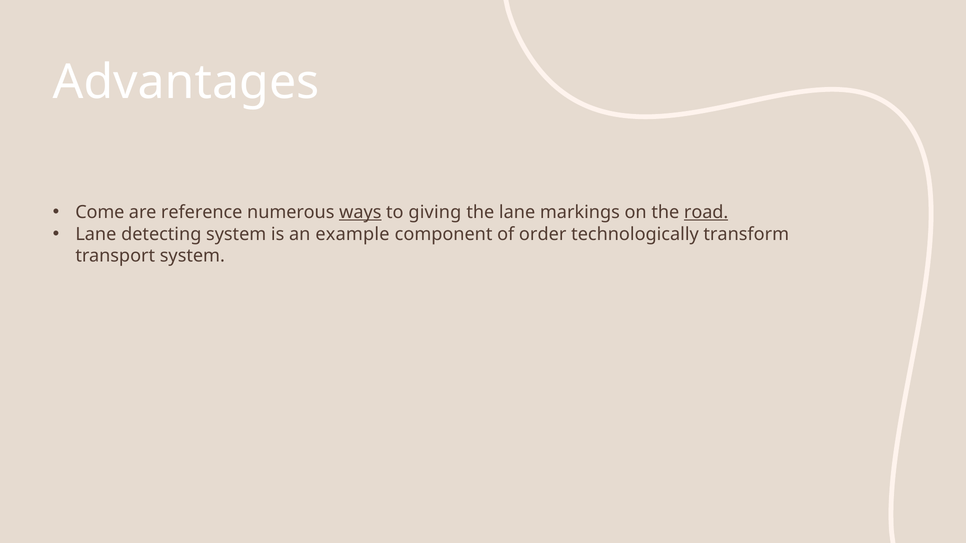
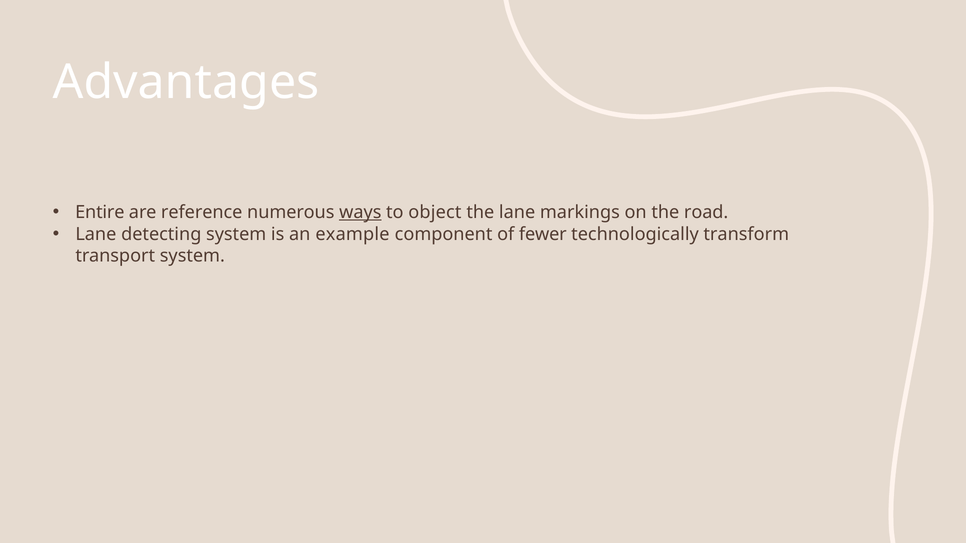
Come: Come -> Entire (100, 213)
giving: giving -> object (435, 213)
road underline: present -> none (706, 213)
order: order -> fewer (543, 234)
